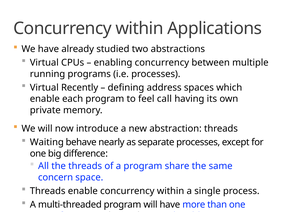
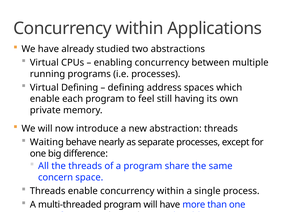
Virtual Recently: Recently -> Defining (80, 87)
call: call -> still (164, 99)
